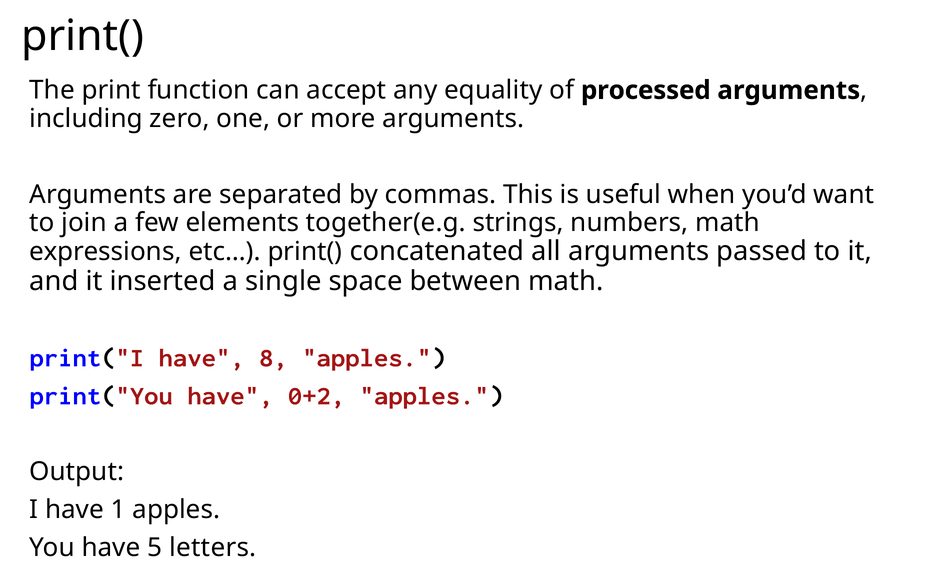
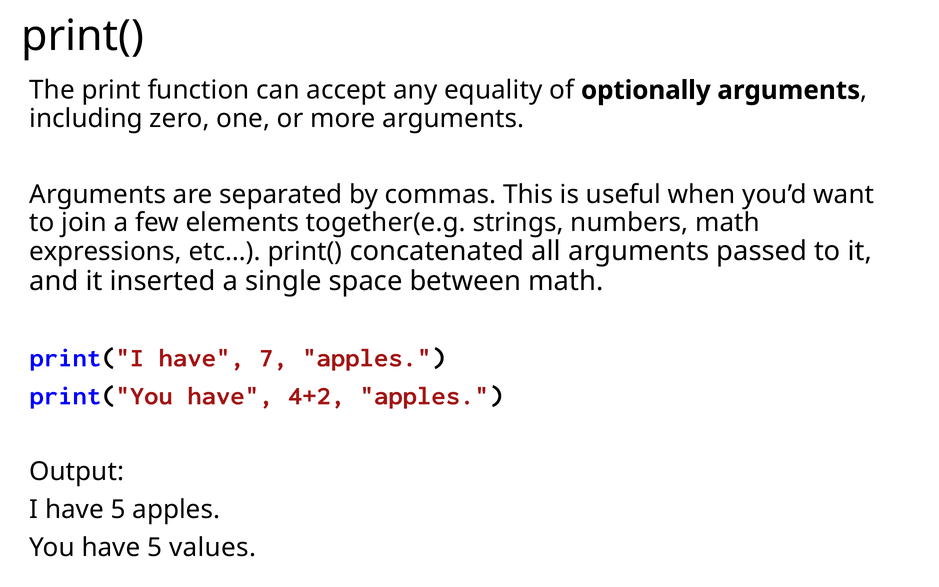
processed: processed -> optionally (646, 90)
8: 8 -> 7 (273, 358)
0+2: 0+2 -> 4+2 (316, 396)
I have 1: 1 -> 5 (118, 510)
letters: letters -> values (213, 547)
